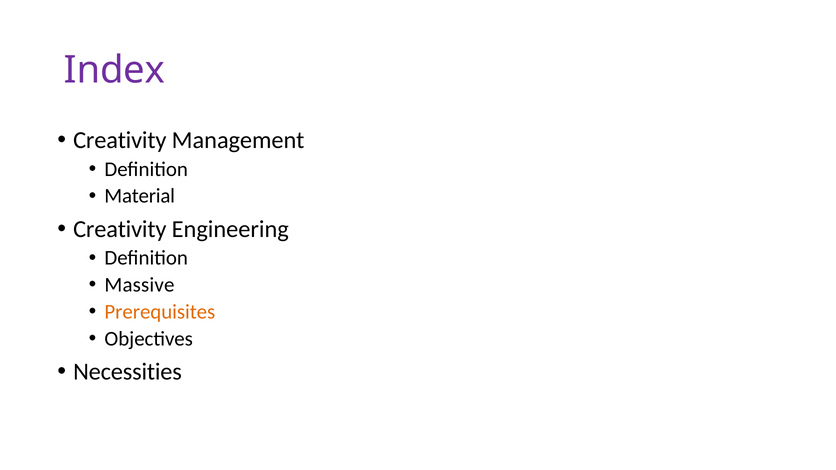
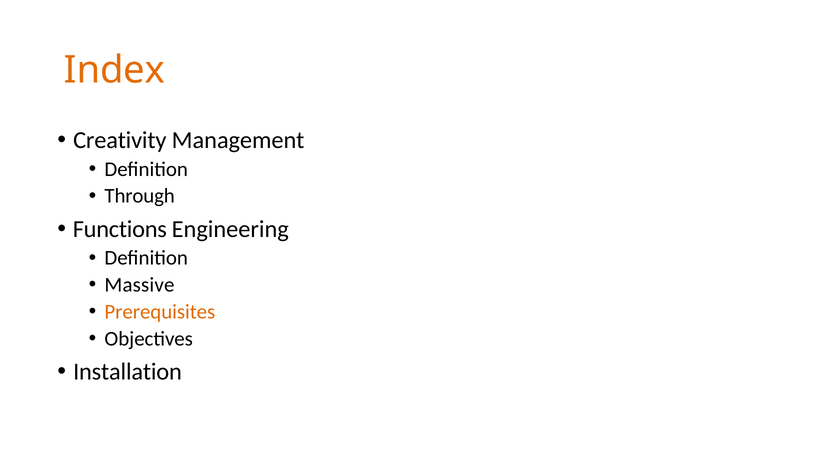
Index colour: purple -> orange (114, 70)
Material: Material -> Through (140, 196)
Creativity: Creativity -> Functions (120, 229)
Necessities: Necessities -> Installation (127, 372)
